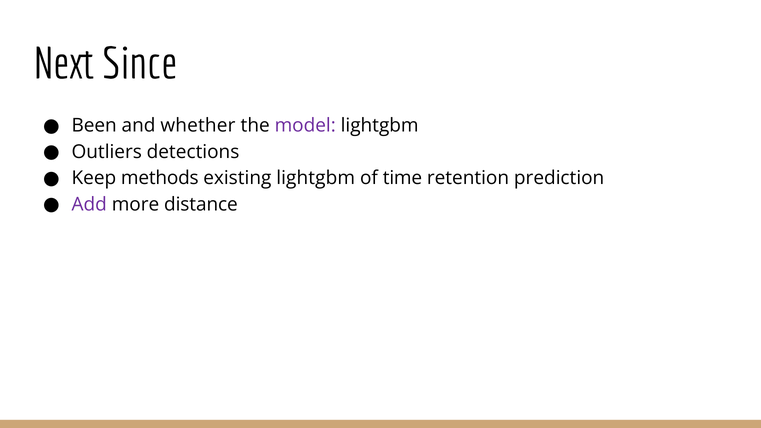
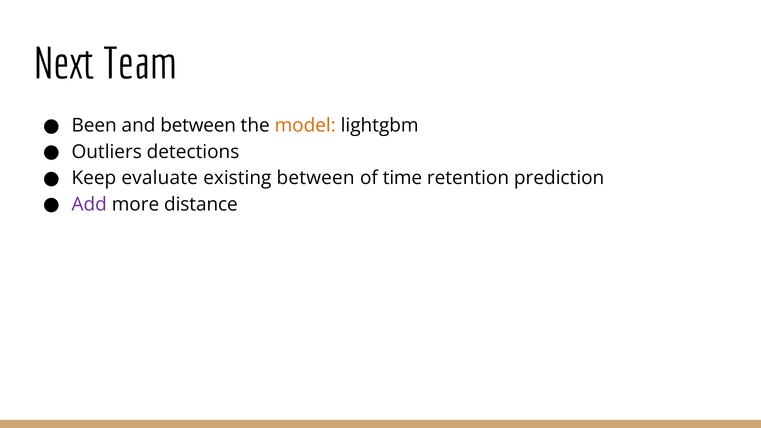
Since: Since -> Team (140, 64)
and whether: whether -> between (198, 126)
model colour: purple -> orange (305, 126)
methods: methods -> evaluate (160, 178)
existing lightgbm: lightgbm -> between (316, 178)
